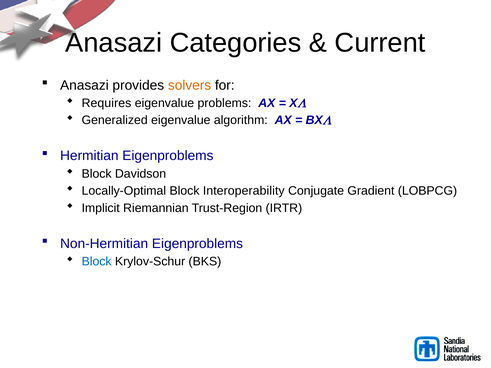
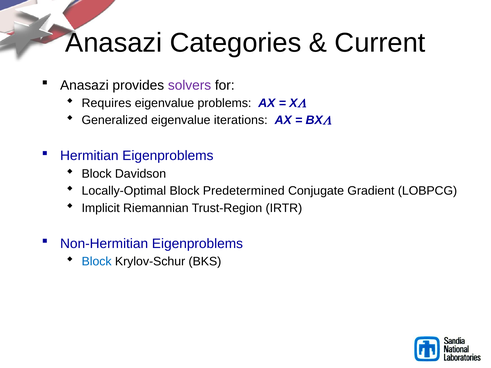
solvers colour: orange -> purple (190, 85)
algorithm: algorithm -> iterations (241, 120)
Interoperability: Interoperability -> Predetermined (244, 191)
